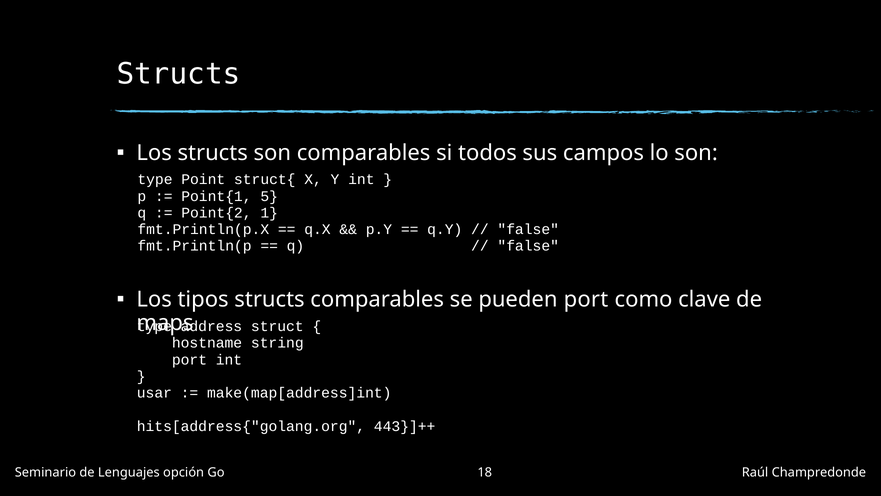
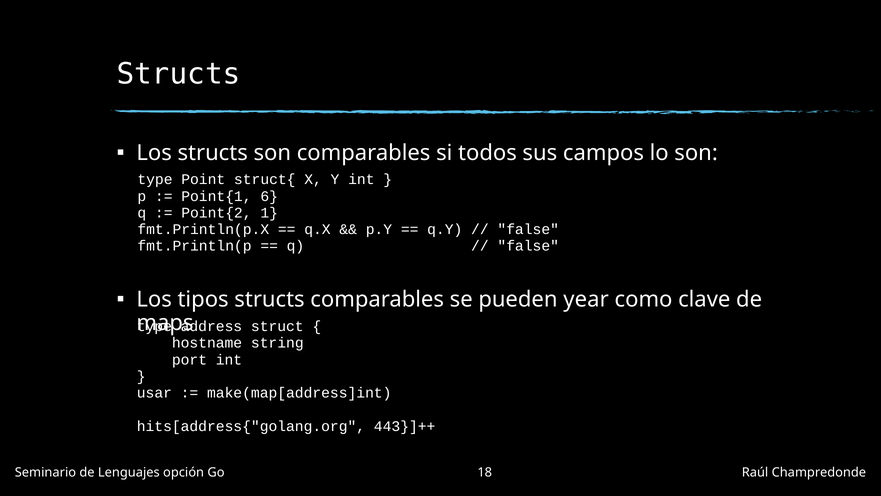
5: 5 -> 6 (269, 196)
pueden port: port -> year (586, 299)
